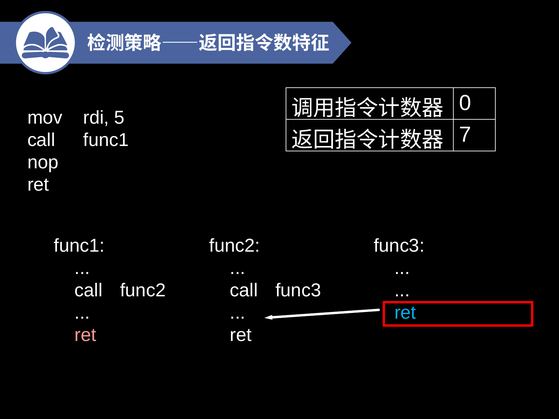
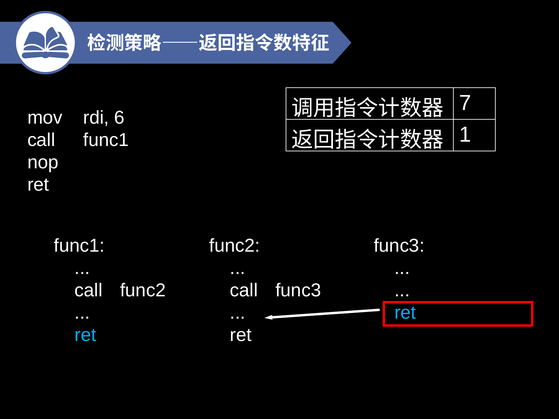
0: 0 -> 7 (465, 103)
5: 5 -> 6 (119, 118)
7: 7 -> 1 (465, 135)
ret colour: pink -> light blue (85, 335)
